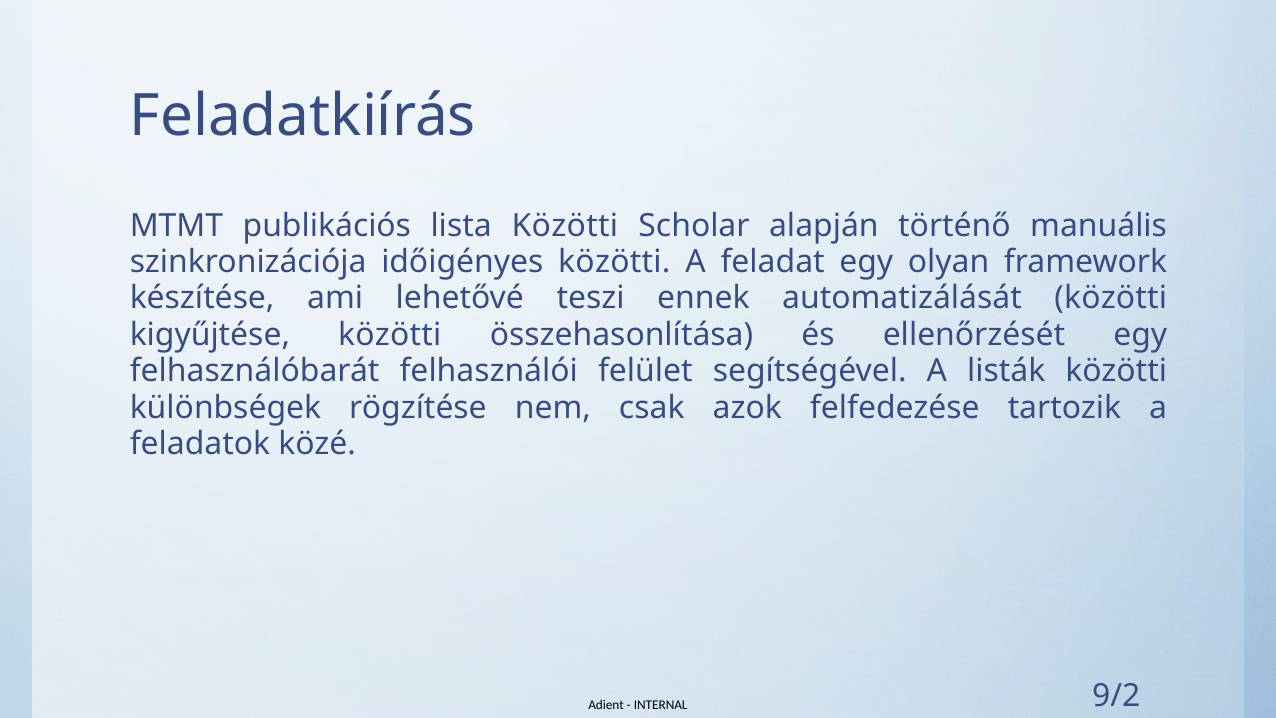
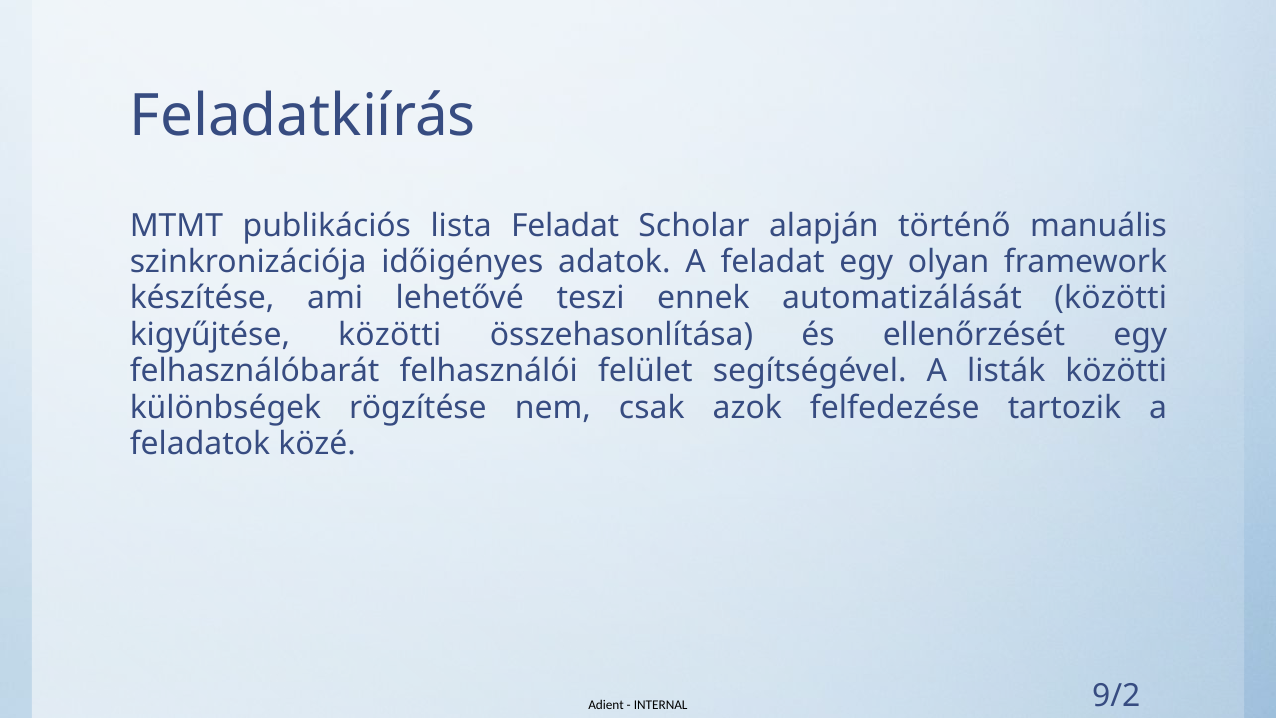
lista Közötti: Közötti -> Feladat (565, 226)
időigényes közötti: közötti -> adatok (614, 262)
